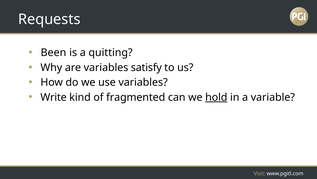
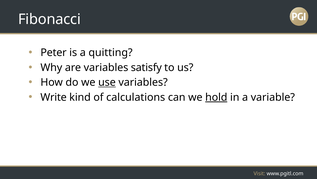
Requests: Requests -> Fibonacci (49, 19)
Been: Been -> Peter (54, 52)
use underline: none -> present (107, 82)
fragmented: fragmented -> calculations (136, 97)
